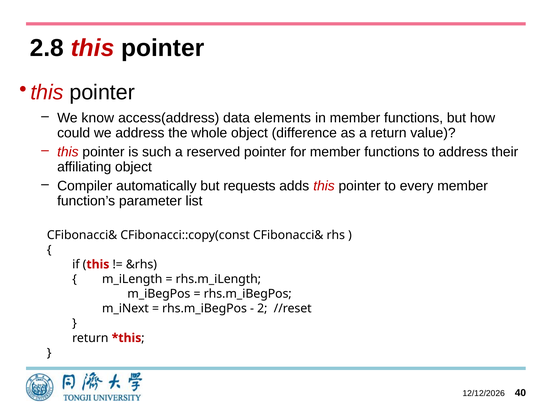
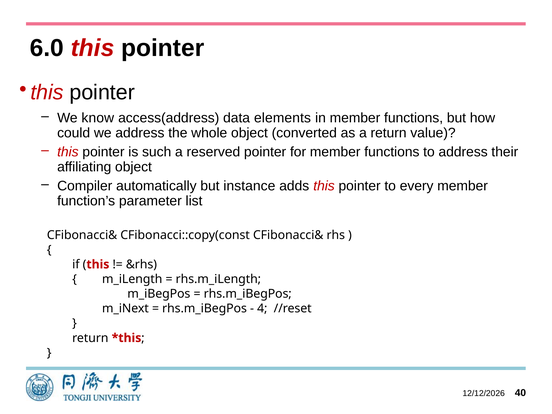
2.8: 2.8 -> 6.0 (47, 48)
difference: difference -> converted (304, 133)
requests: requests -> instance (249, 186)
2: 2 -> 4 (262, 309)
